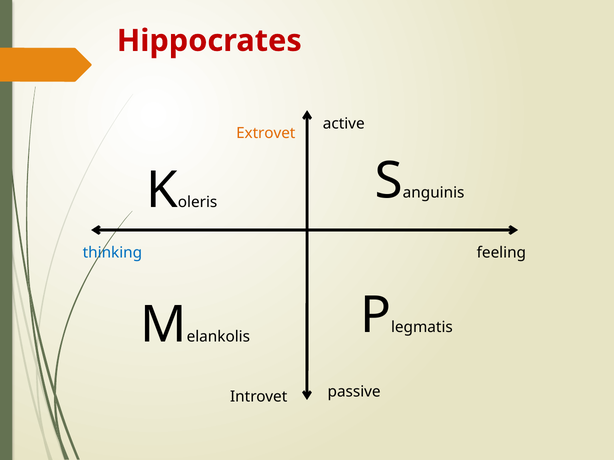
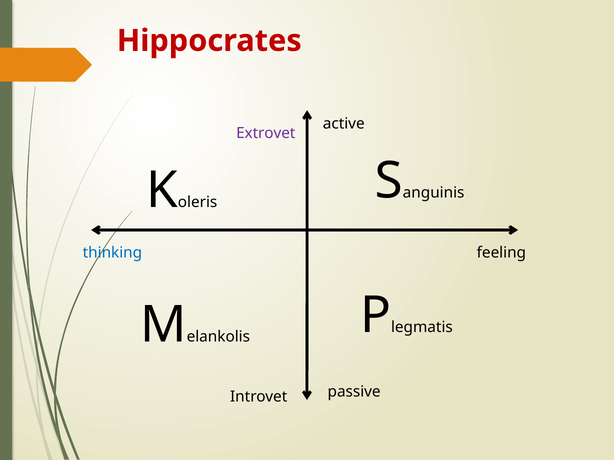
Extrovet colour: orange -> purple (266, 133)
